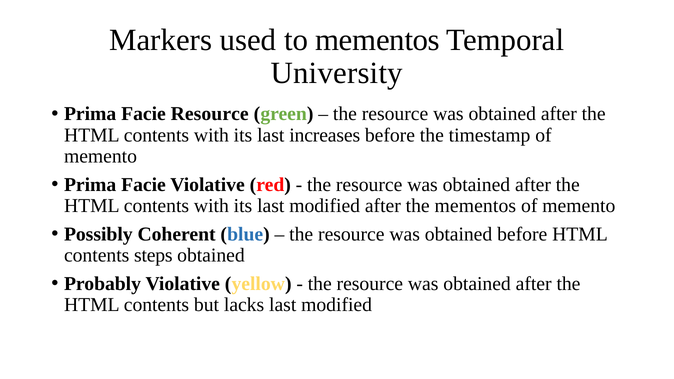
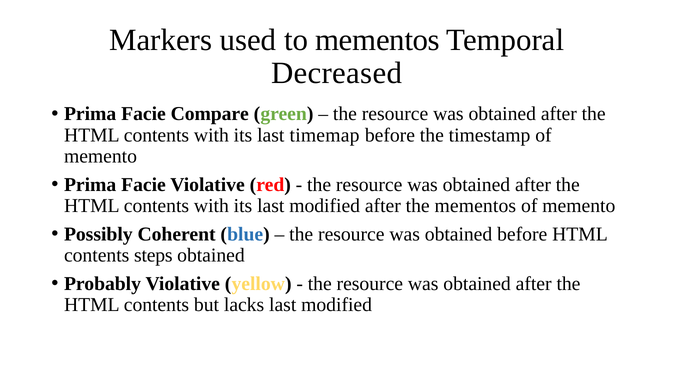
University: University -> Decreased (337, 73)
Facie Resource: Resource -> Compare (210, 114)
increases: increases -> timemap (325, 135)
